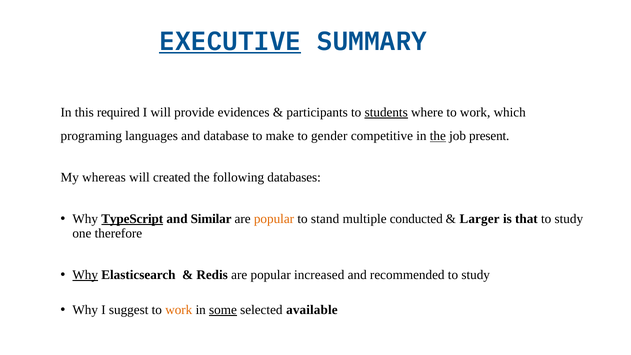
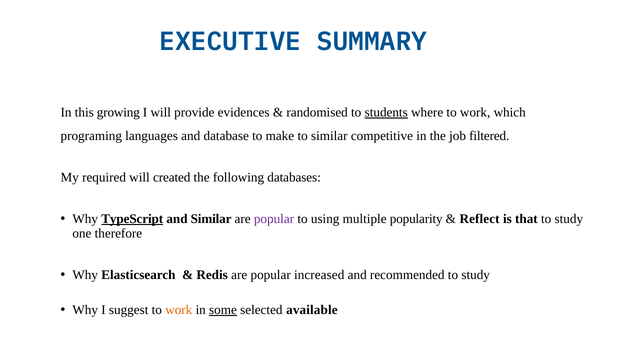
EXECUTIVE underline: present -> none (230, 41)
required: required -> growing (118, 112)
participants: participants -> randomised (317, 112)
to gender: gender -> similar (329, 136)
the underline: present -> none (438, 136)
present: present -> filtered (489, 136)
whereas: whereas -> required (104, 177)
popular colour: orange -> purple (274, 219)
stand: stand -> using (325, 219)
conducted: conducted -> popularity (416, 219)
Larger: Larger -> Reflect (480, 219)
Why underline: present -> none (85, 275)
